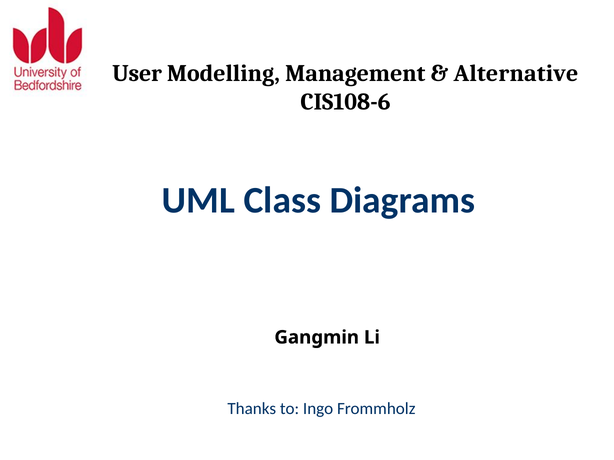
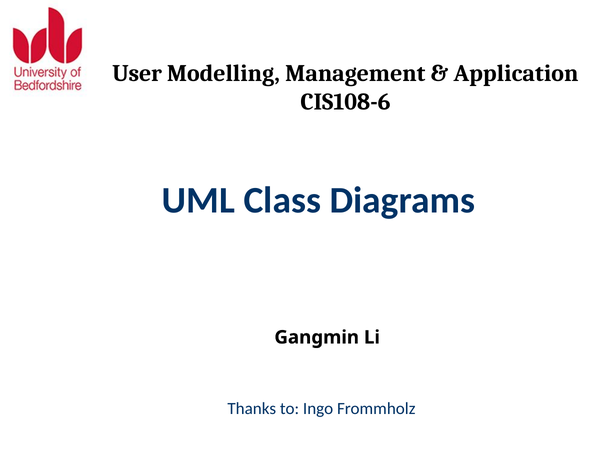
Alternative: Alternative -> Application (516, 74)
